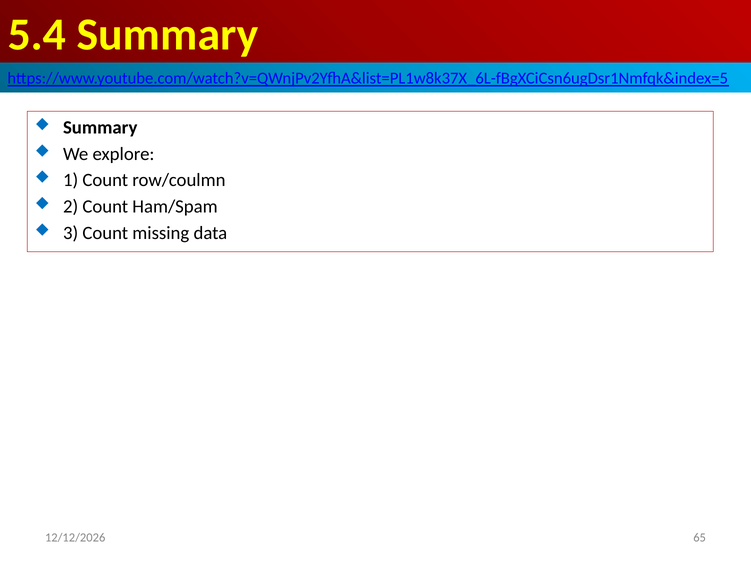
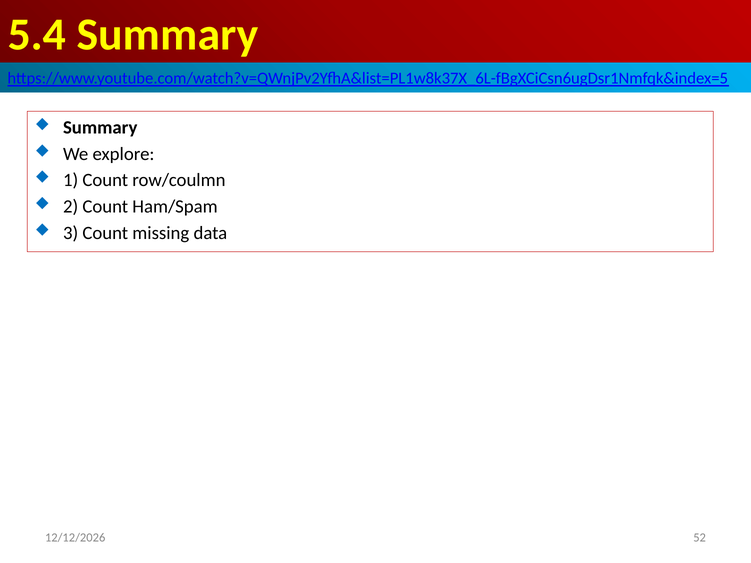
65: 65 -> 52 (700, 538)
